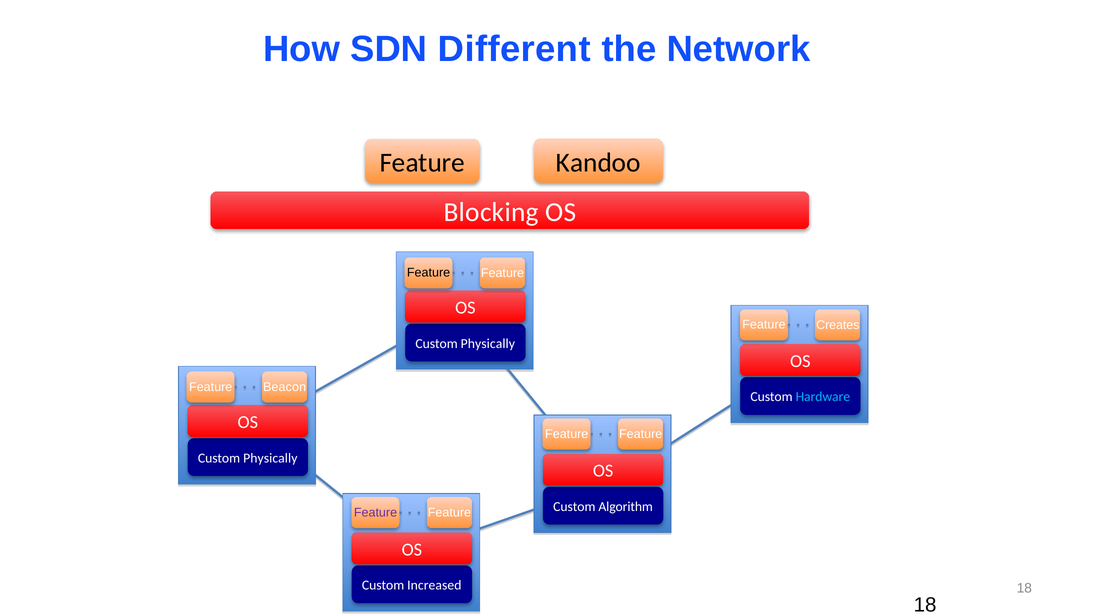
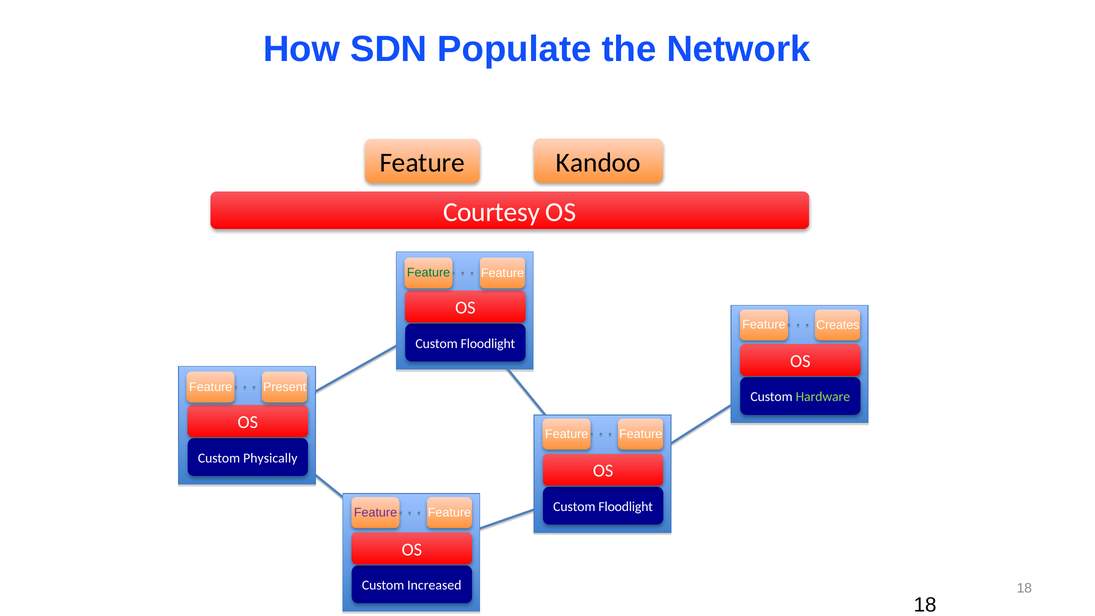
Different: Different -> Populate (514, 49)
Blocking: Blocking -> Courtesy (491, 212)
Feature colour: black -> green (429, 273)
Physically: Physically -> Floodlight (488, 343)
Beacon: Beacon -> Present (285, 387)
Hardware colour: light blue -> light green (823, 397)
Algorithm: Algorithm -> Floodlight (626, 507)
